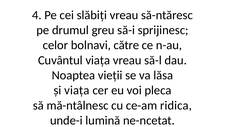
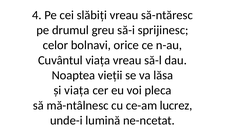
către: către -> orice (126, 45)
ridica: ridica -> lucrez (176, 105)
